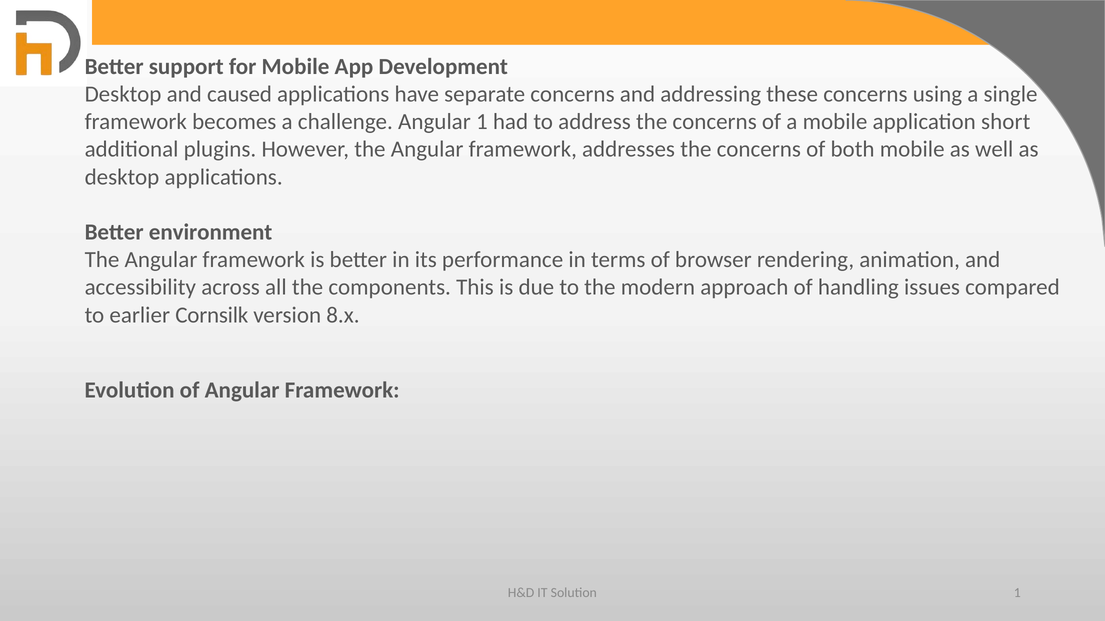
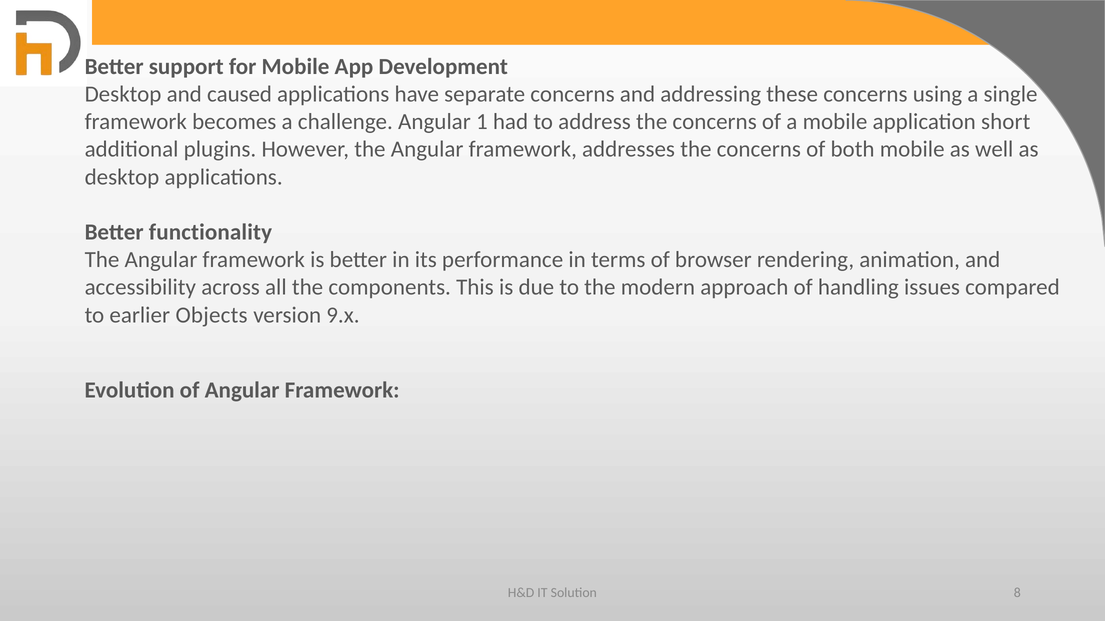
environment: environment -> functionality (210, 232)
Cornsilk: Cornsilk -> Objects (212, 315)
8.x: 8.x -> 9.x (343, 315)
Solution 1: 1 -> 8 (1017, 593)
